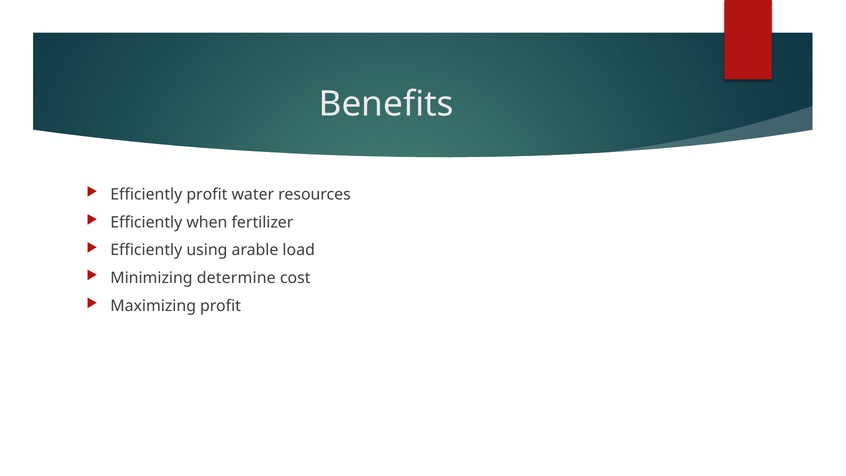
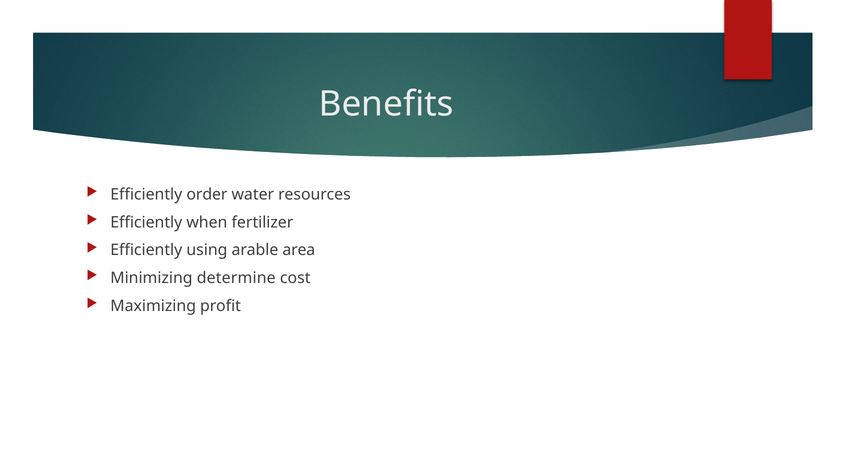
Efficiently profit: profit -> order (207, 194)
load: load -> area (299, 250)
